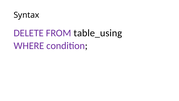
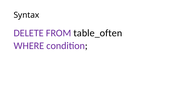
table_using: table_using -> table_often (98, 33)
